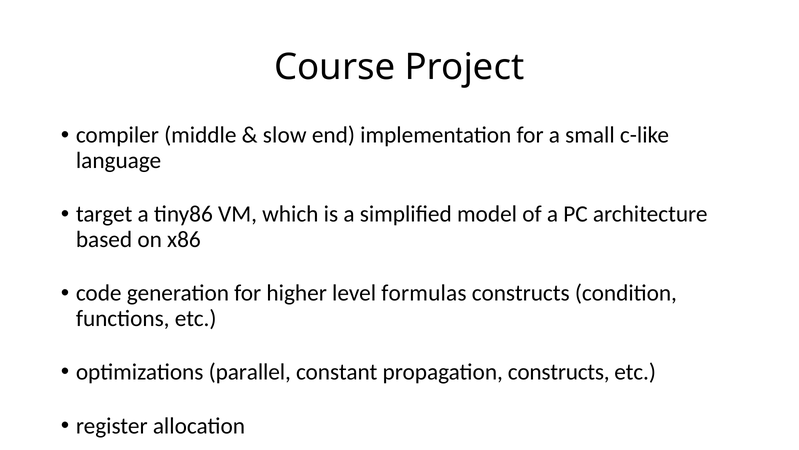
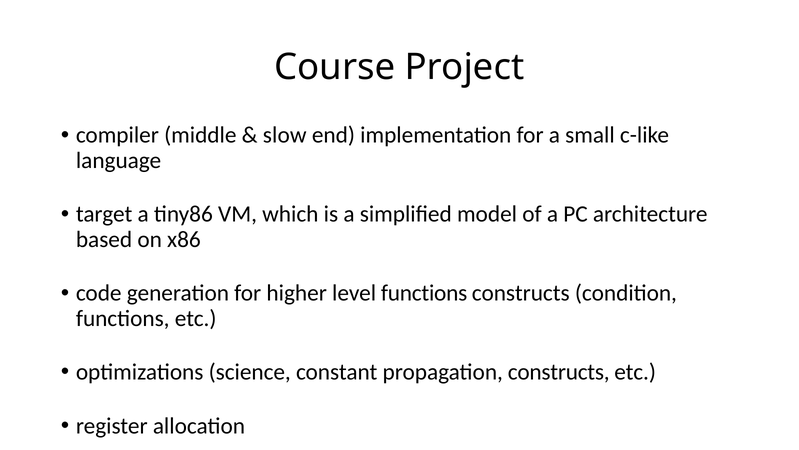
level formulas: formulas -> functions (424, 293)
parallel: parallel -> science (250, 372)
